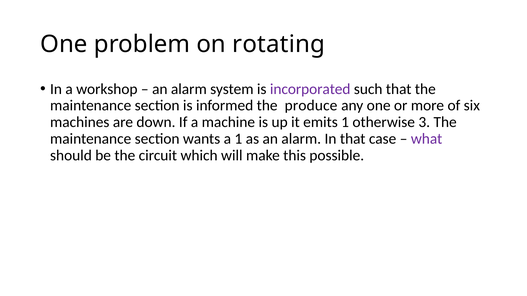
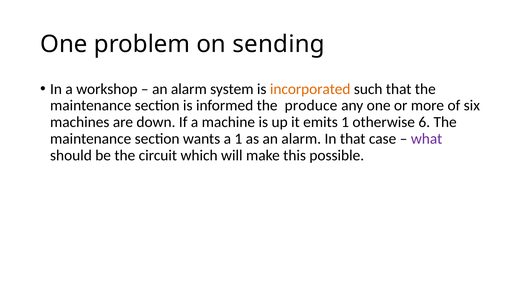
rotating: rotating -> sending (279, 44)
incorporated colour: purple -> orange (310, 89)
3: 3 -> 6 (424, 122)
